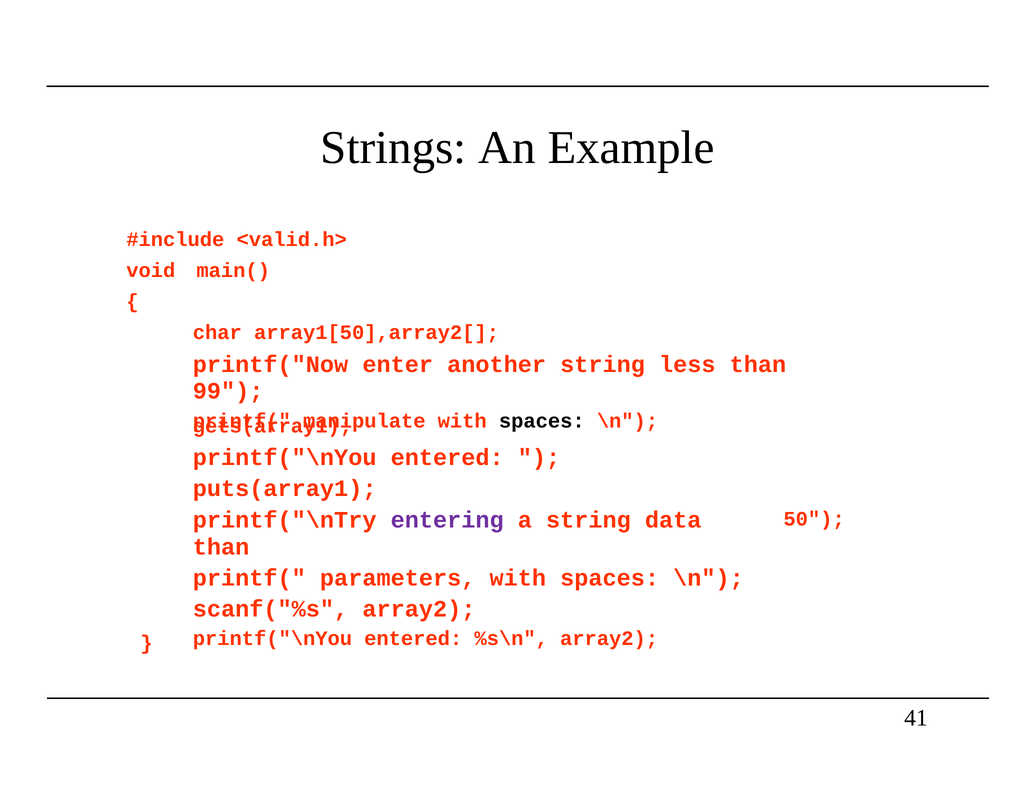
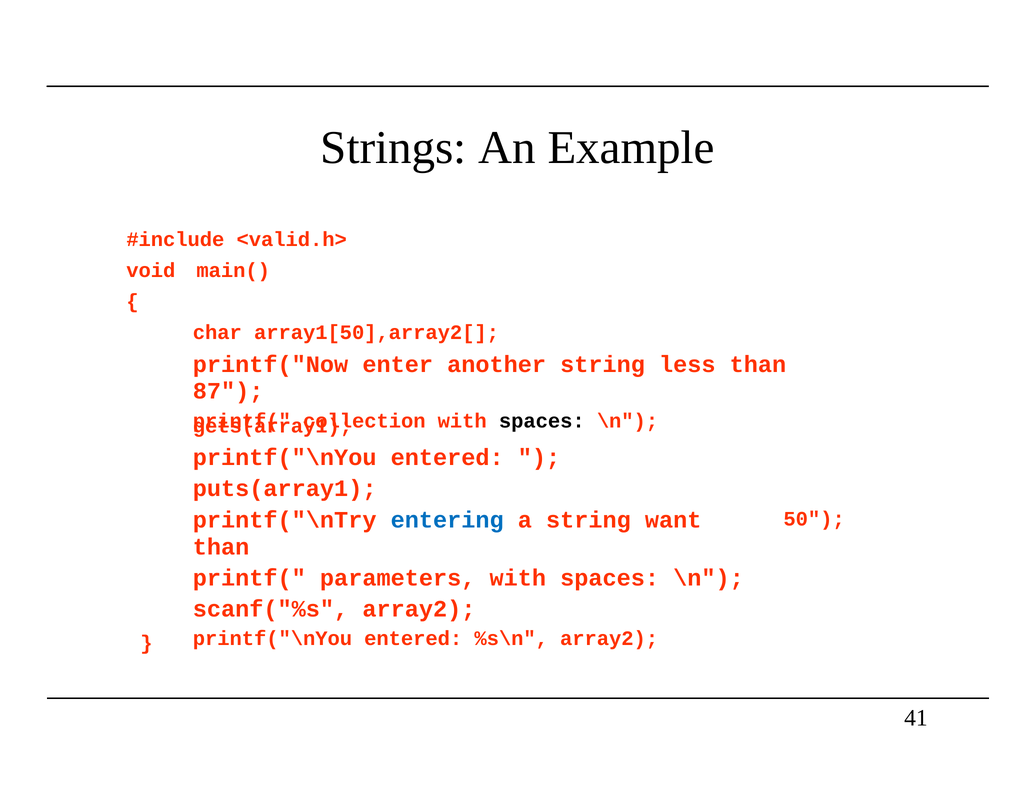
99: 99 -> 87 (228, 391)
manipulate: manipulate -> collection (364, 421)
entering colour: purple -> blue (447, 520)
data: data -> want (673, 520)
